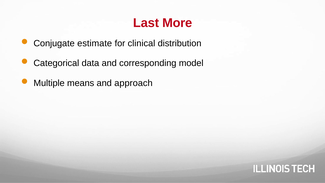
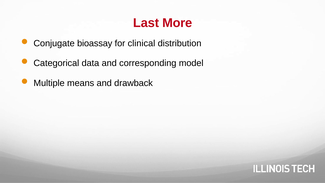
estimate: estimate -> bioassay (95, 43)
approach: approach -> drawback (134, 83)
